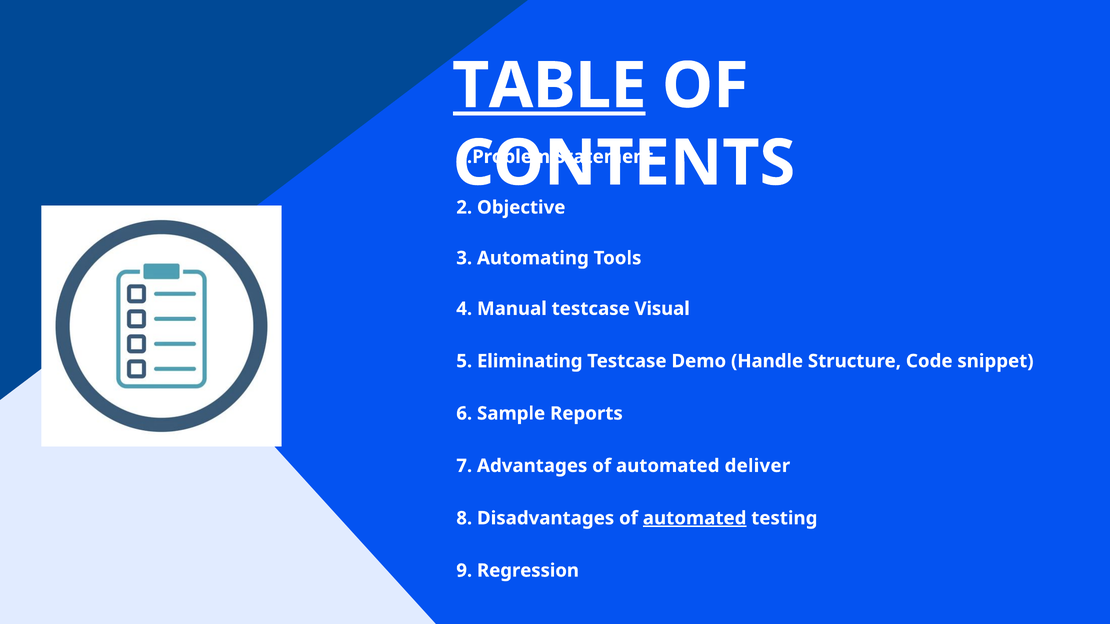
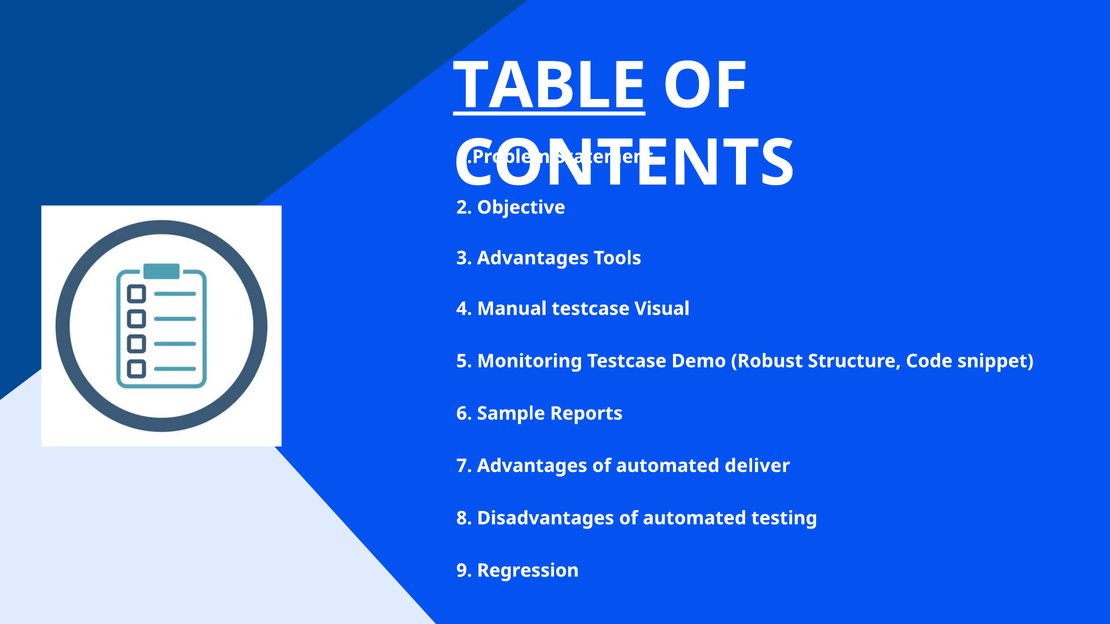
3 Automating: Automating -> Advantages (533, 258)
Eliminating: Eliminating -> Monitoring (530, 361)
Handle: Handle -> Robust (767, 361)
automated underline: present -> none (695, 518)
